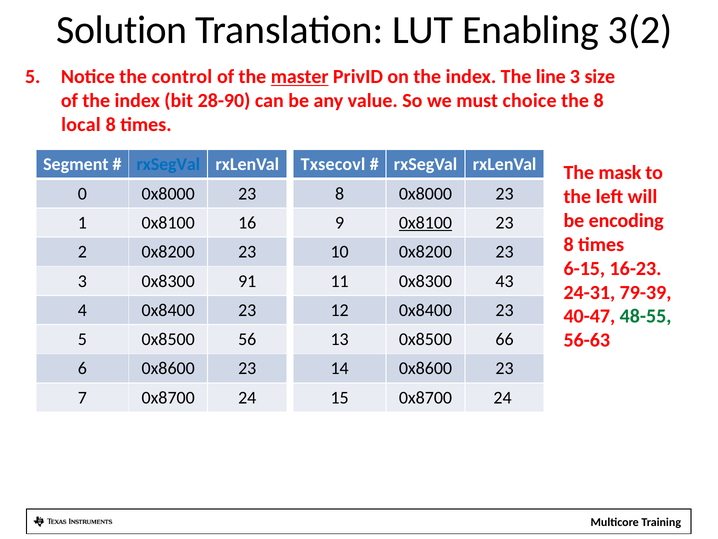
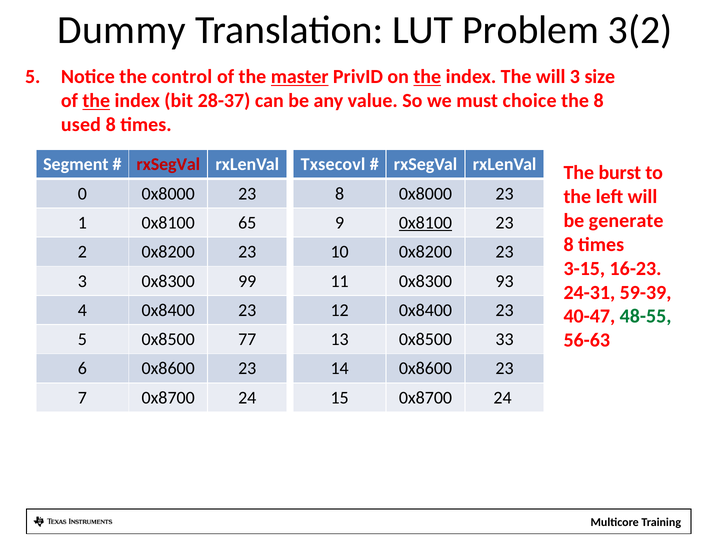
Solution: Solution -> Dummy (121, 30)
Enabling: Enabling -> Problem (531, 30)
the underline: none -> present (427, 77)
The line: line -> will (551, 77)
the underline: none -> present (96, 101)
28-90: 28-90 -> 28-37 (224, 101)
local: local -> used (81, 125)
rxSegVal colour: blue -> red (168, 164)
mask: mask -> burst (620, 172)
encoding: encoding -> generate (626, 220)
16: 16 -> 65 (247, 223)
6-15: 6-15 -> 3-15 (584, 268)
91: 91 -> 99 (247, 281)
43: 43 -> 93 (505, 281)
79-39: 79-39 -> 59-39 (646, 292)
56: 56 -> 77 (247, 339)
66: 66 -> 33 (505, 339)
